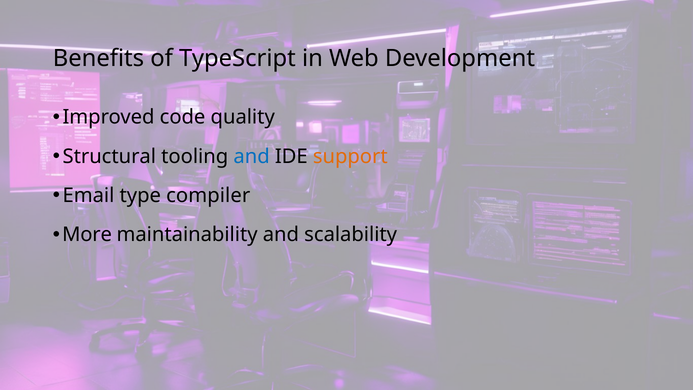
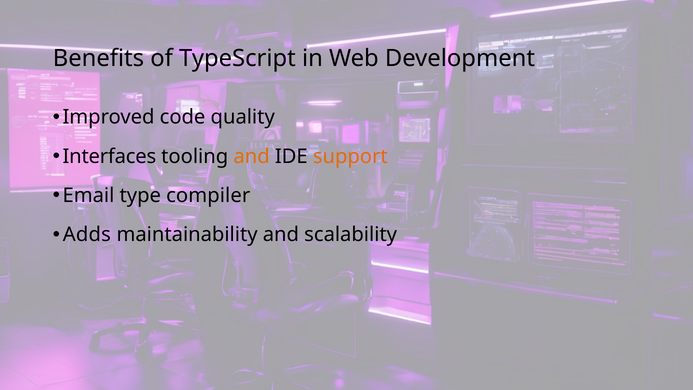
Structural: Structural -> Interfaces (109, 156)
and colour: blue -> orange (252, 156)
More: More -> Adds (87, 234)
